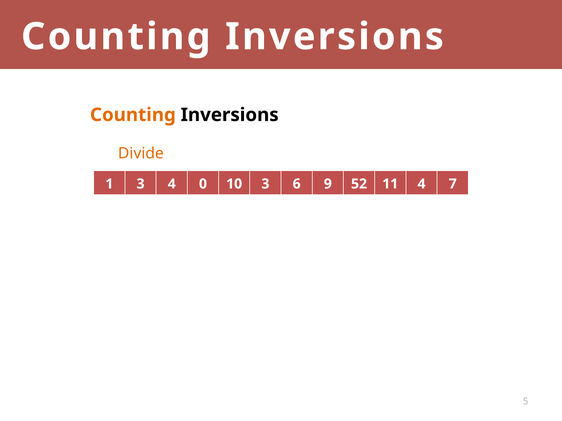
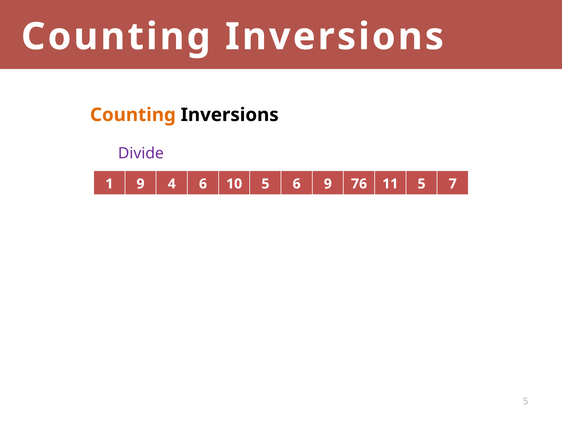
Divide colour: orange -> purple (141, 154)
1 3: 3 -> 9 (141, 184)
4 0: 0 -> 6 (203, 184)
10 3: 3 -> 5 (265, 184)
52: 52 -> 76 (359, 184)
11 4: 4 -> 5 (422, 184)
